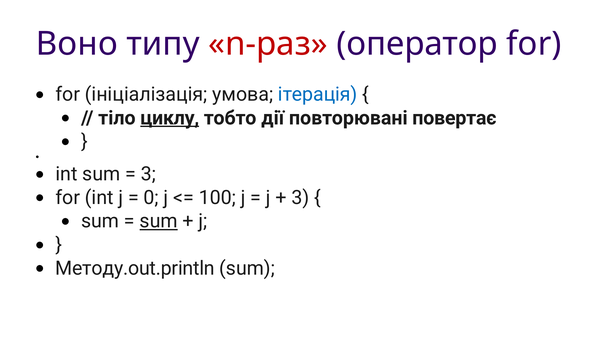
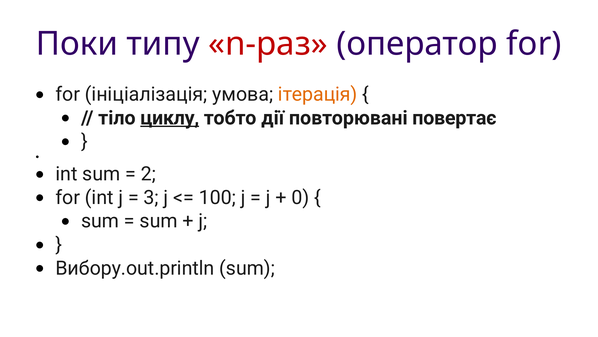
Воно: Воно -> Поки (77, 44)
ітерація colour: blue -> orange (318, 94)
3: 3 -> 2 (148, 174)
0: 0 -> 3 (151, 197)
3: 3 -> 0 (300, 197)
sum underline: present -> none (159, 221)
Методу.out.println: Методу.out.println -> Вибору.out.println (135, 268)
